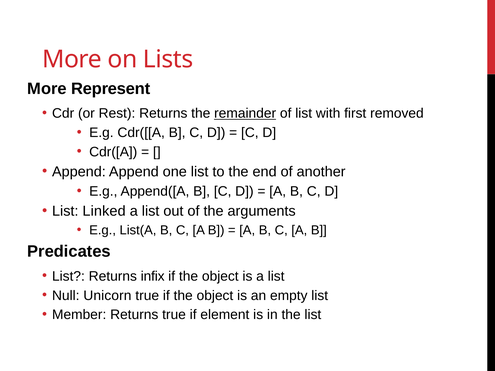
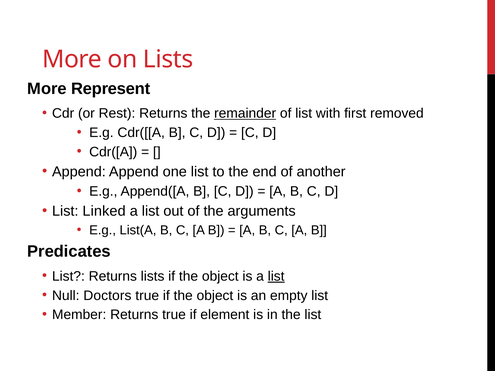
Returns infix: infix -> lists (153, 276)
list underline: none -> present (276, 276)
Unicorn: Unicorn -> Doctors (107, 296)
